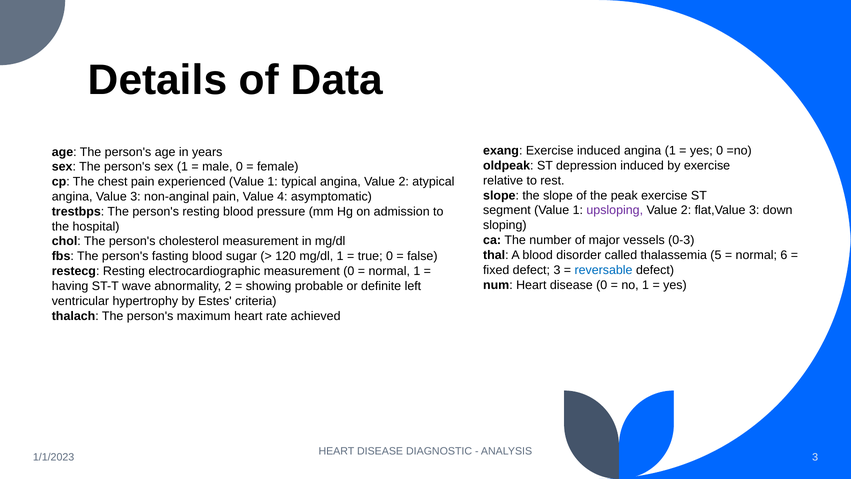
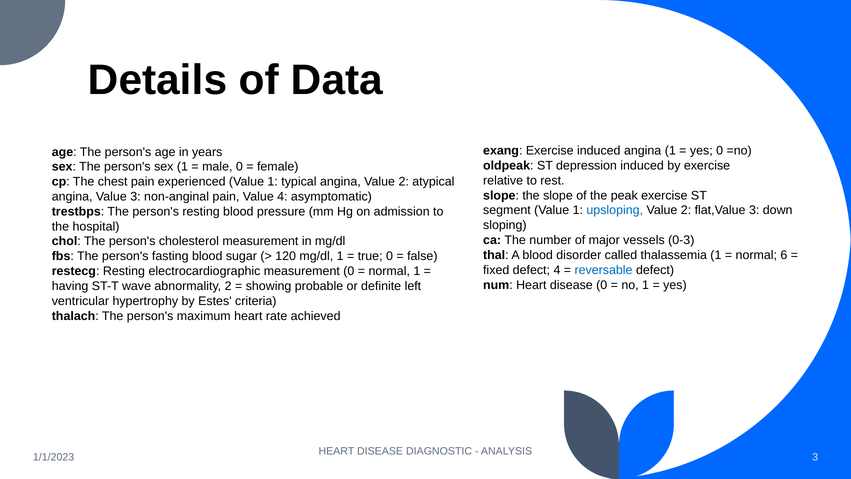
upsloping colour: purple -> blue (615, 210)
thalassemia 5: 5 -> 1 (716, 255)
defect 3: 3 -> 4 (557, 270)
